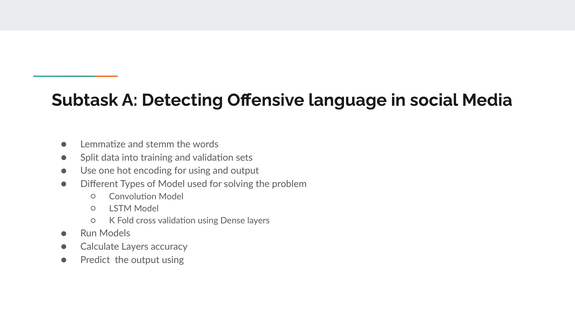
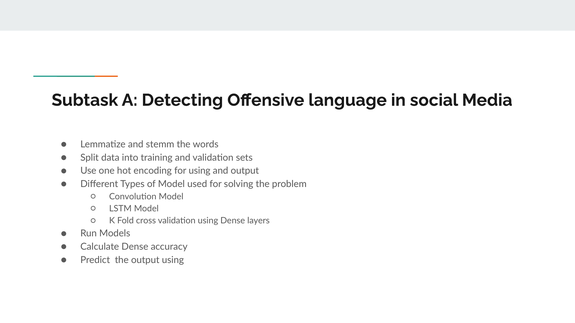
Calculate Layers: Layers -> Dense (135, 247)
